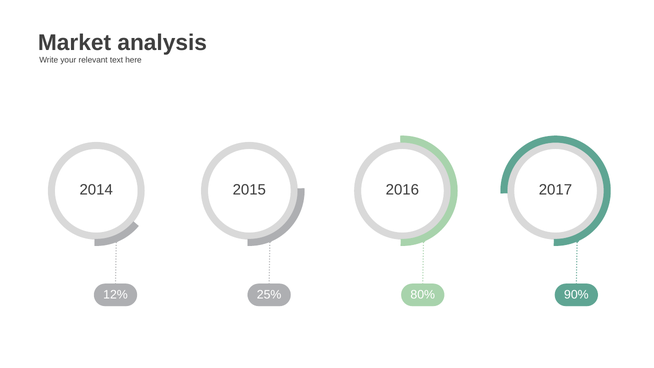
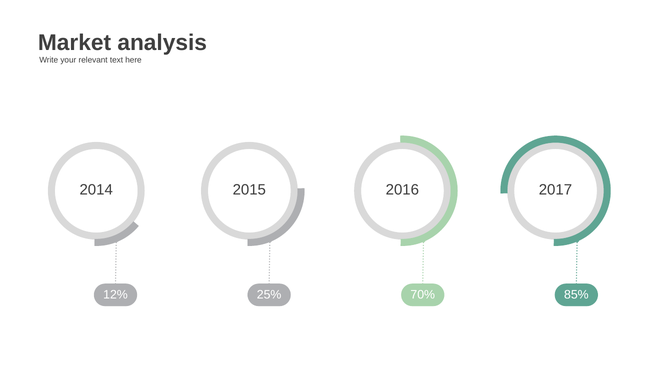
80%: 80% -> 70% (423, 295)
90%: 90% -> 85% (576, 295)
